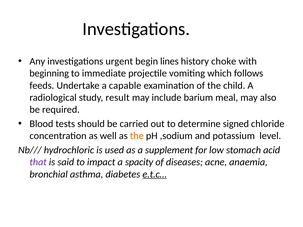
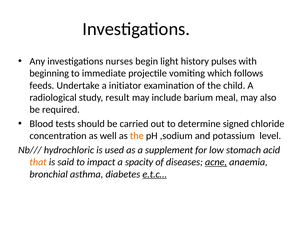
urgent: urgent -> nurses (119, 61)
lines: lines -> light (169, 61)
choke: choke -> pulses (224, 61)
capable: capable -> initiator (125, 86)
that colour: purple -> orange (38, 162)
acne underline: none -> present (216, 162)
